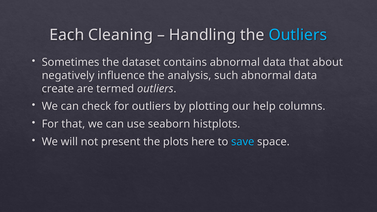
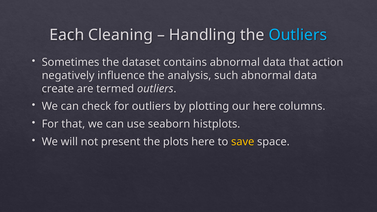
about: about -> action (328, 62)
our help: help -> here (264, 106)
save colour: light blue -> yellow (243, 142)
